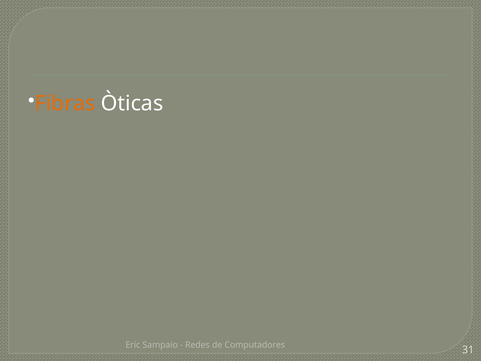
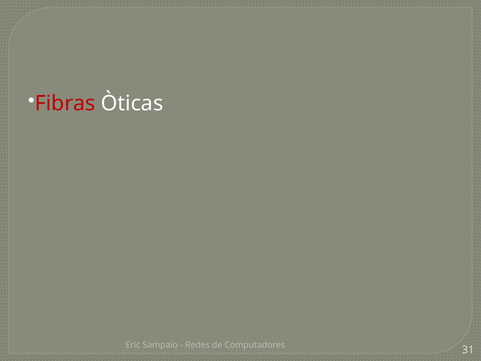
Fibras colour: orange -> red (65, 103)
